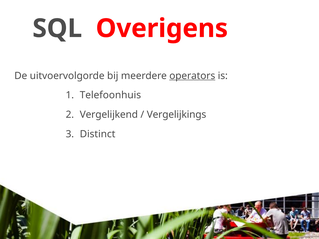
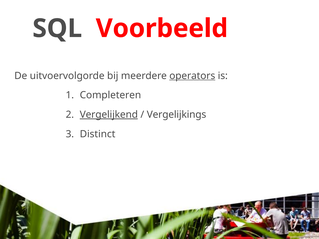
Overigens: Overigens -> Voorbeeld (162, 28)
Telefoonhuis: Telefoonhuis -> Completeren (110, 95)
Vergelijkend underline: none -> present (109, 115)
